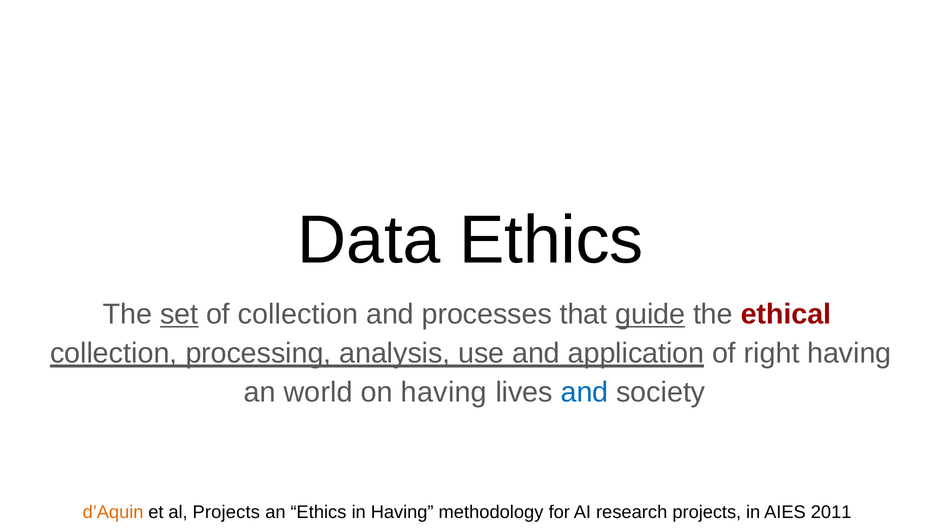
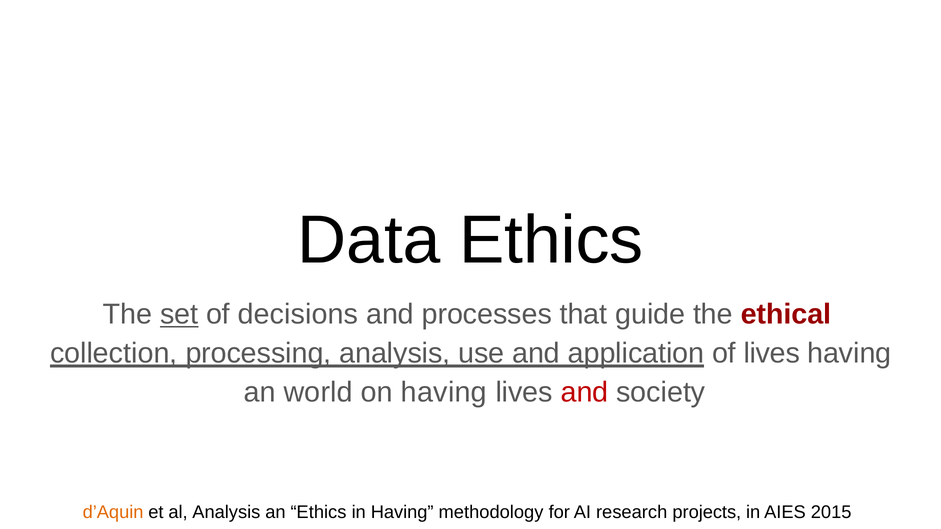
of collection: collection -> decisions (298, 315)
guide underline: present -> none (650, 315)
of right: right -> lives (772, 354)
and colour: blue -> red (585, 393)
al Projects: Projects -> Analysis (226, 513)
2011: 2011 -> 2015 (831, 513)
